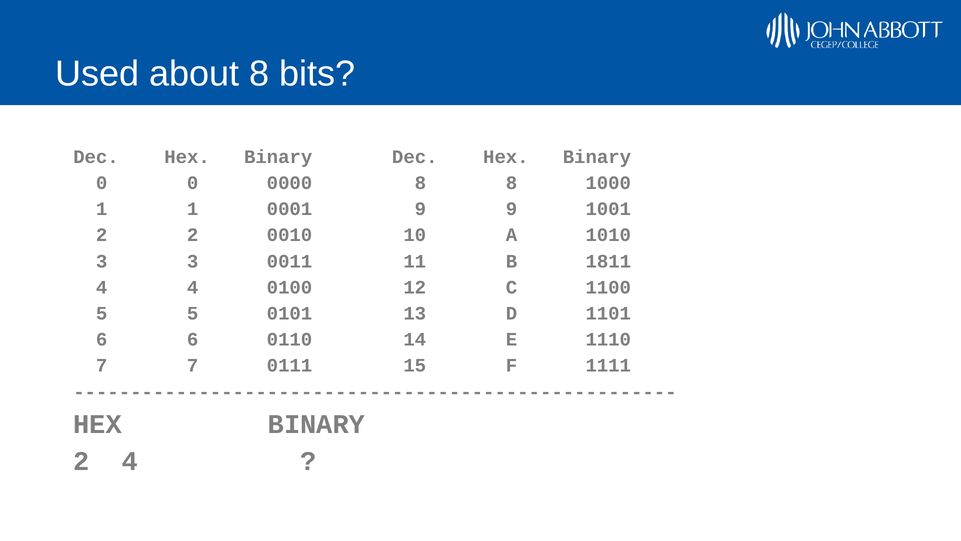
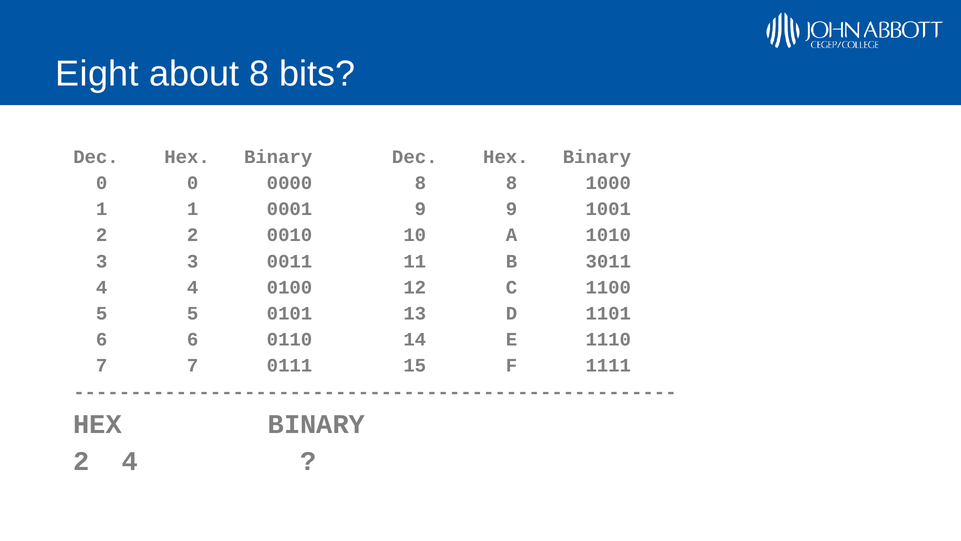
Used: Used -> Eight (97, 74)
1811: 1811 -> 3011 (608, 261)
